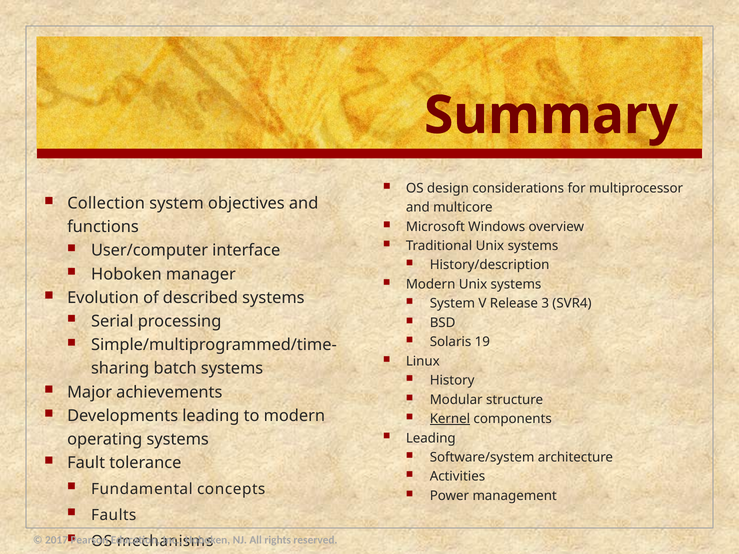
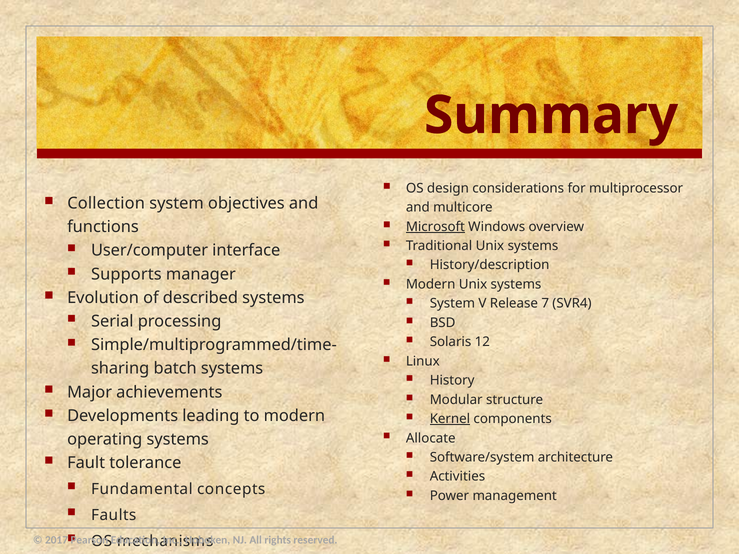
Microsoft underline: none -> present (435, 227)
Hoboken: Hoboken -> Supports (126, 274)
3: 3 -> 7 (545, 304)
19: 19 -> 12 (482, 342)
Leading: Leading -> Allocate (431, 438)
